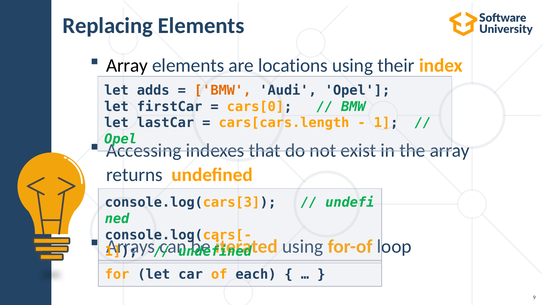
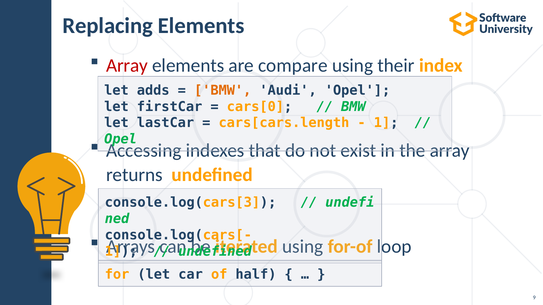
Array colour: black -> red (127, 66)
locations: locations -> compare (293, 66)
each: each -> half (256, 275)
